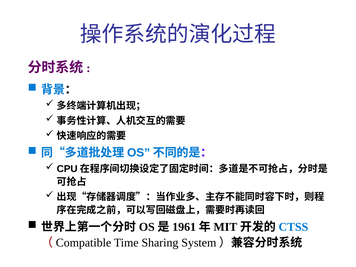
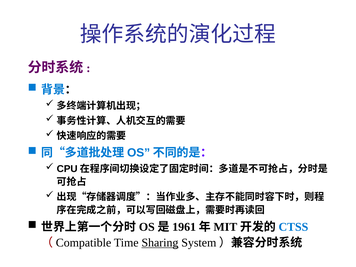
Sharing underline: none -> present (160, 243)
